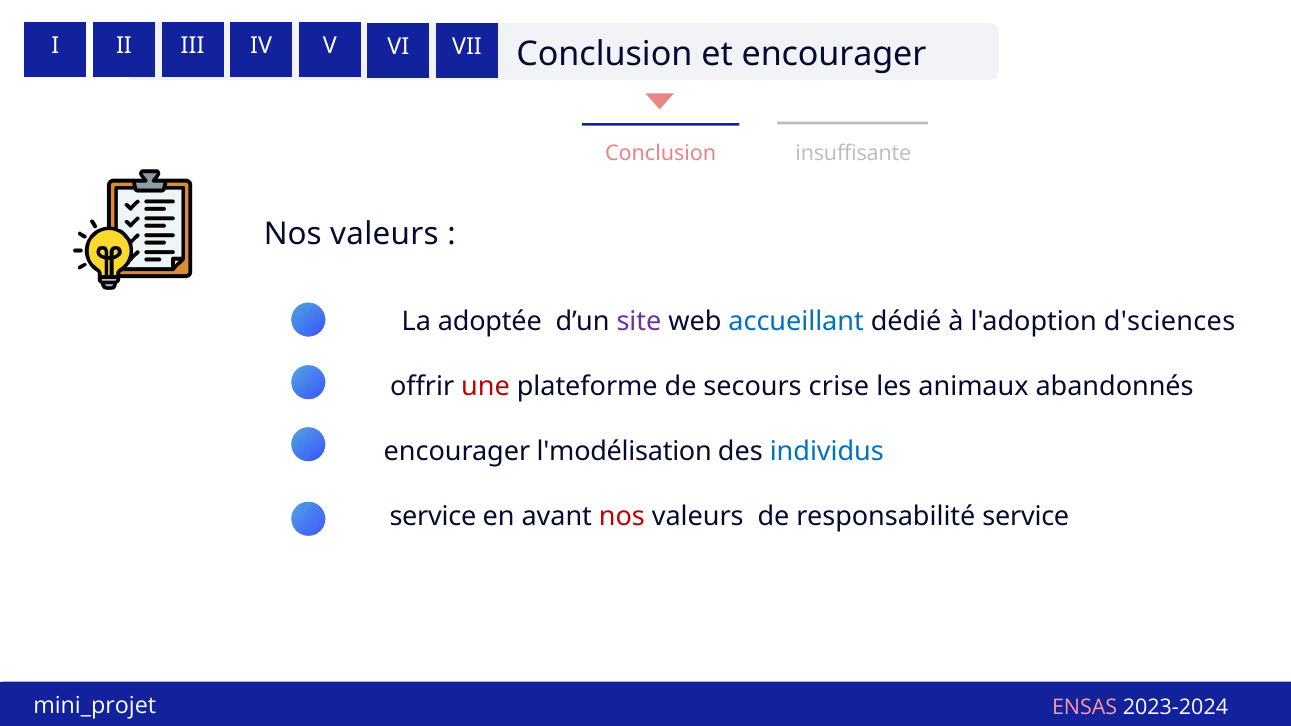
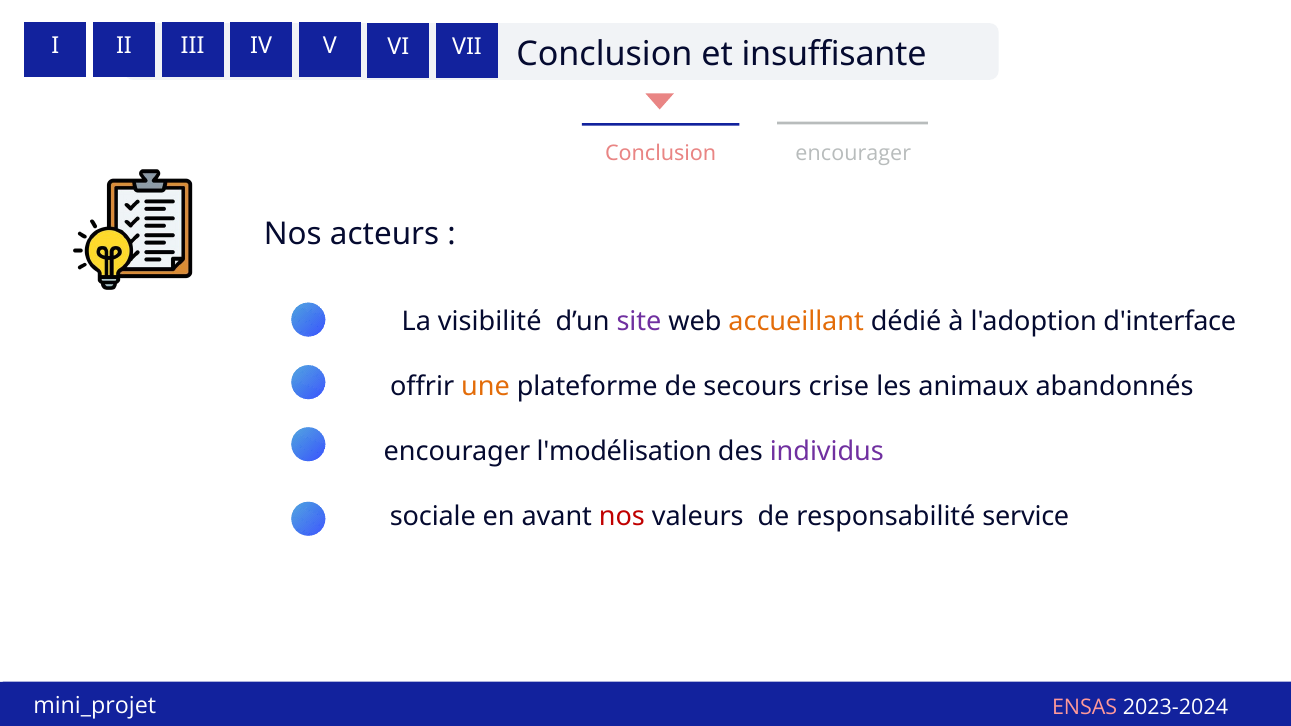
et encourager: encourager -> insuffisante (834, 54)
Conclusion insuffisante: insuffisante -> encourager (853, 154)
valeurs: valeurs -> acteurs (385, 234)
adoptée: adoptée -> visibilité (490, 322)
accueillant colour: blue -> orange (796, 322)
d'sciences: d'sciences -> d'interface (1170, 322)
une colour: red -> orange (486, 387)
individus colour: blue -> purple (827, 451)
service: service -> sociale (433, 517)
